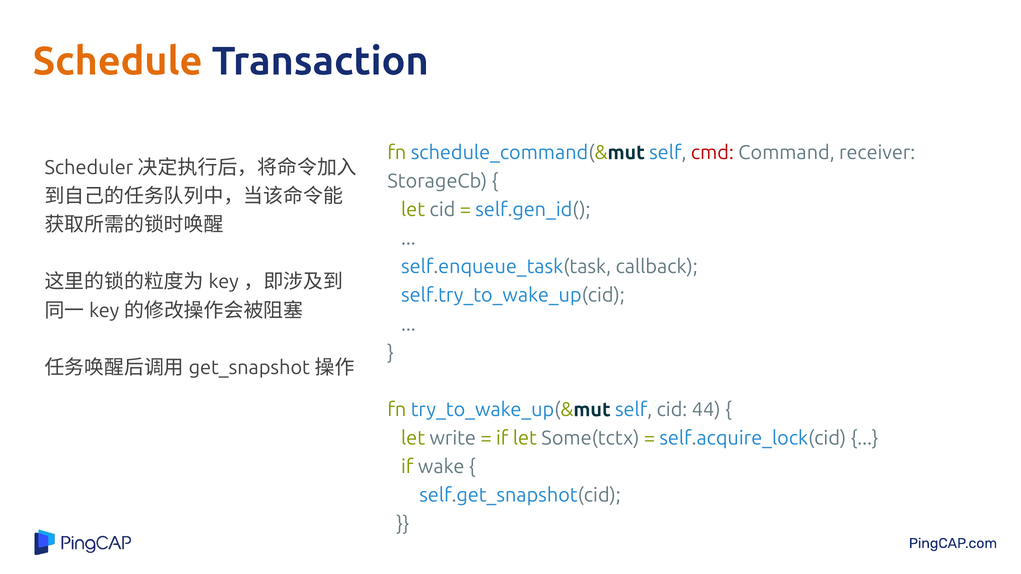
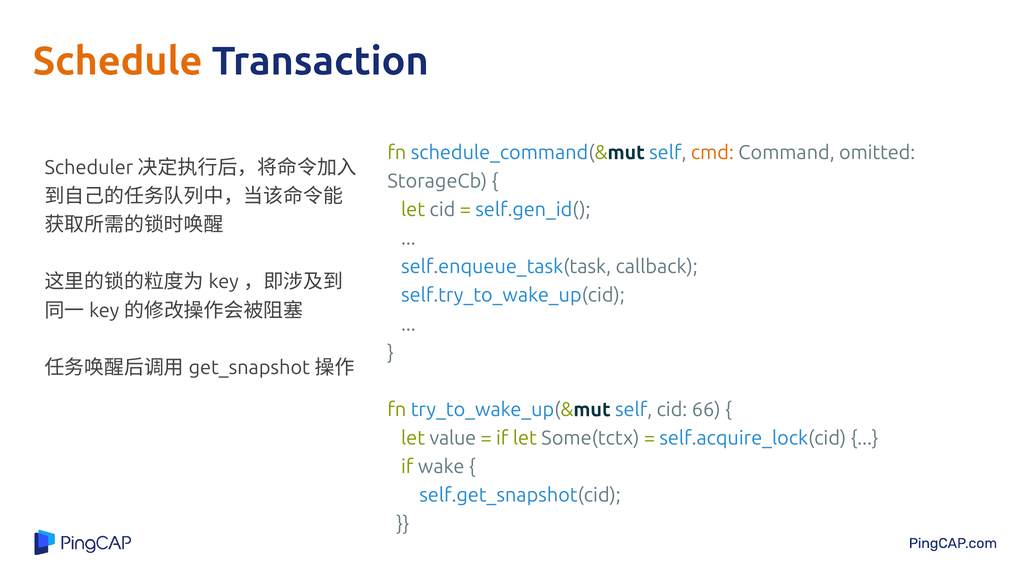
cmd colour: red -> orange (712, 153)
receiver: receiver -> omitted (877, 153)
44: 44 -> 66 (706, 410)
write: write -> value (453, 438)
